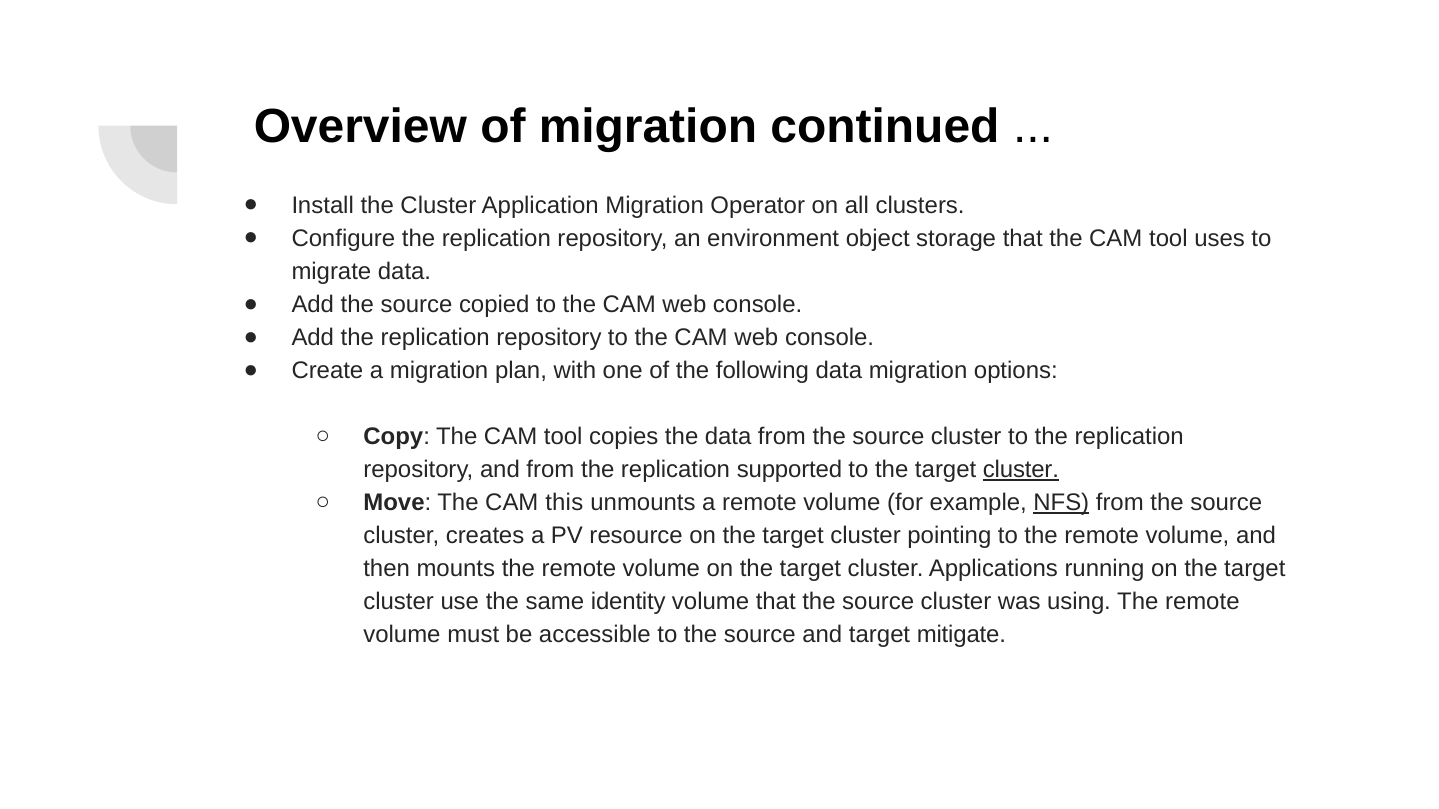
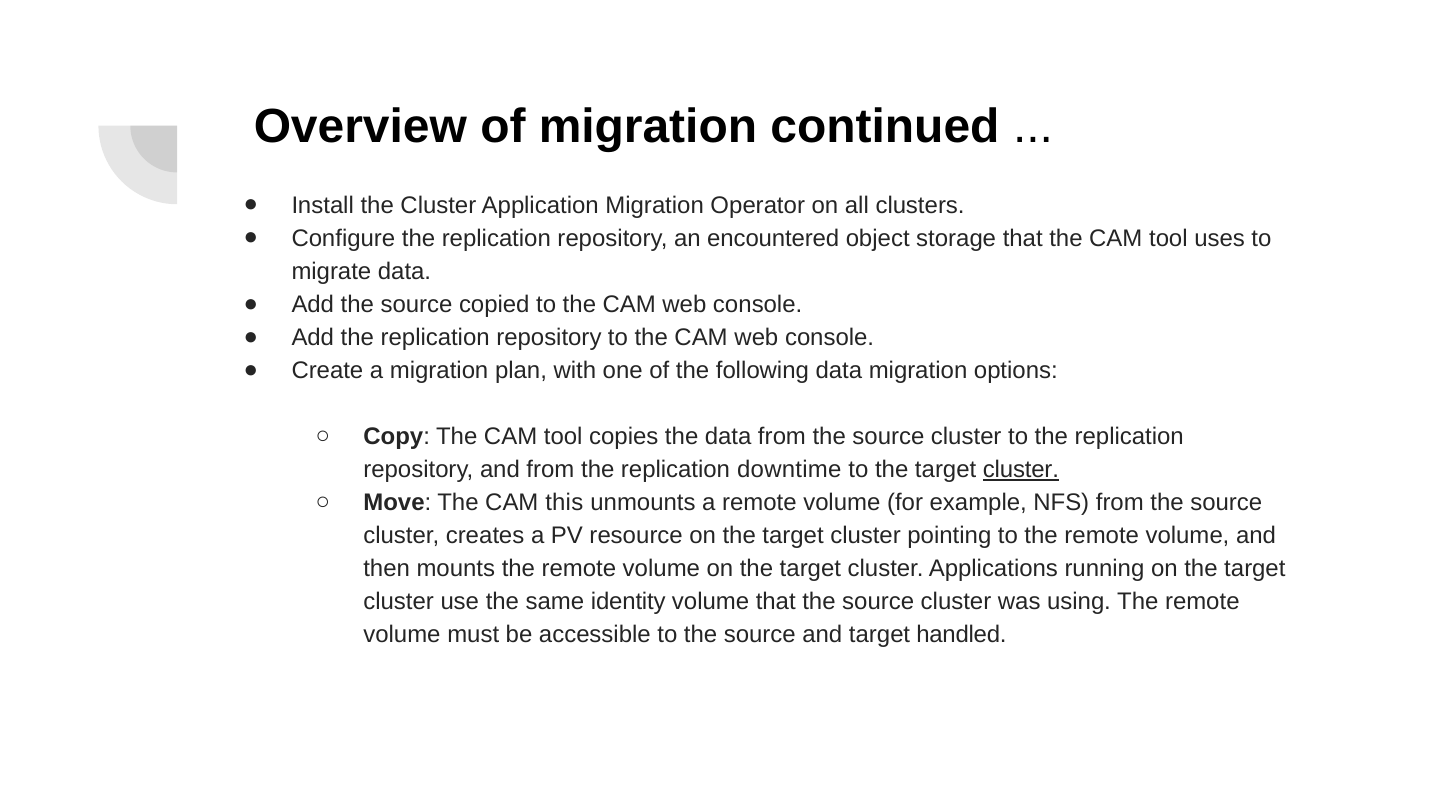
environment: environment -> encountered (773, 238)
supported: supported -> downtime (789, 470)
NFS underline: present -> none (1061, 503)
mitigate: mitigate -> handled (961, 635)
